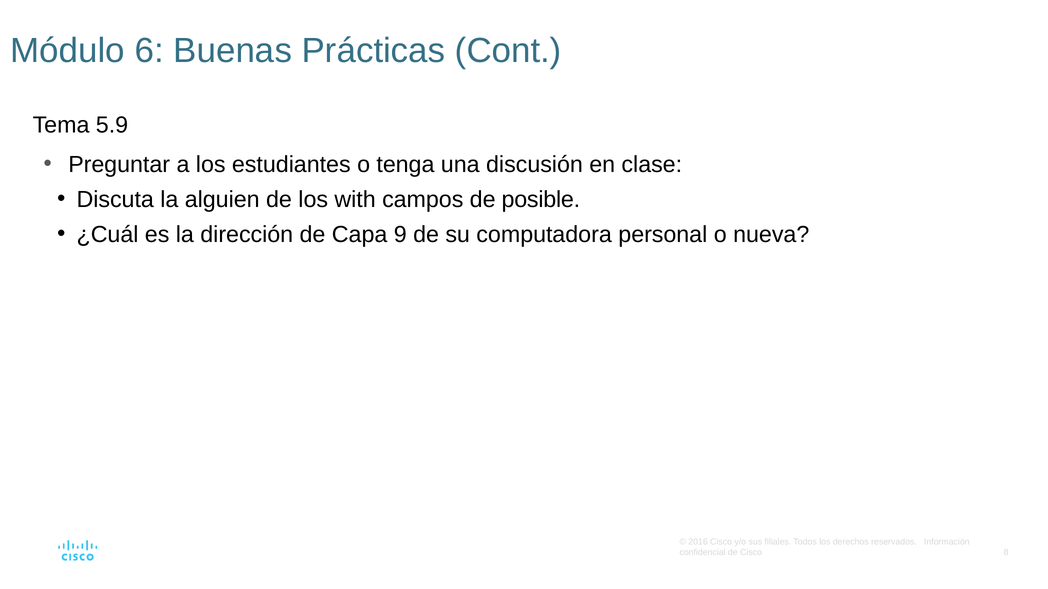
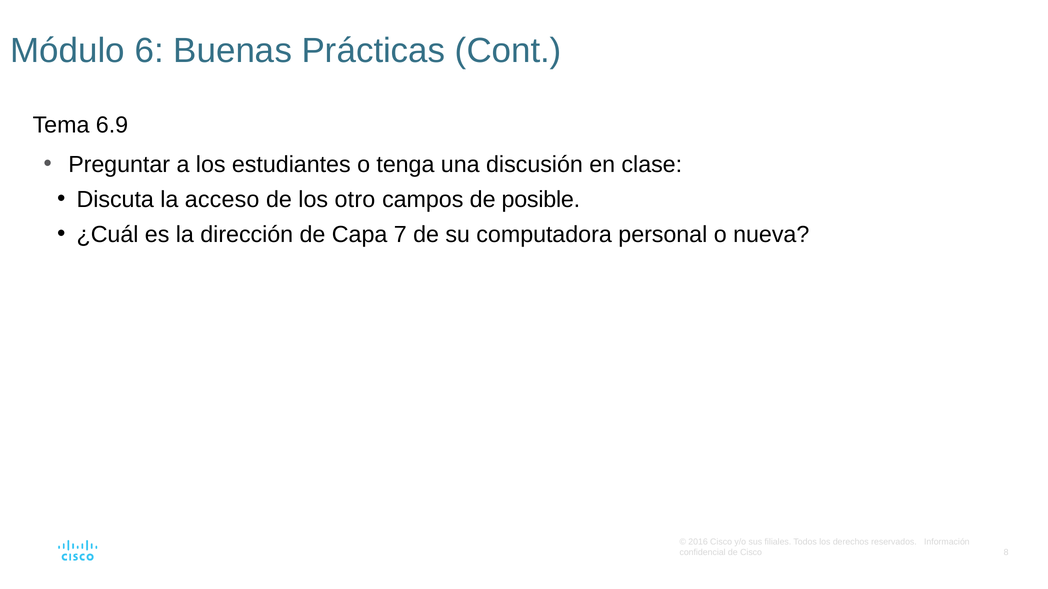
5.9: 5.9 -> 6.9 (112, 125)
alguien: alguien -> acceso (222, 200)
with: with -> otro (355, 200)
9: 9 -> 7 (400, 235)
